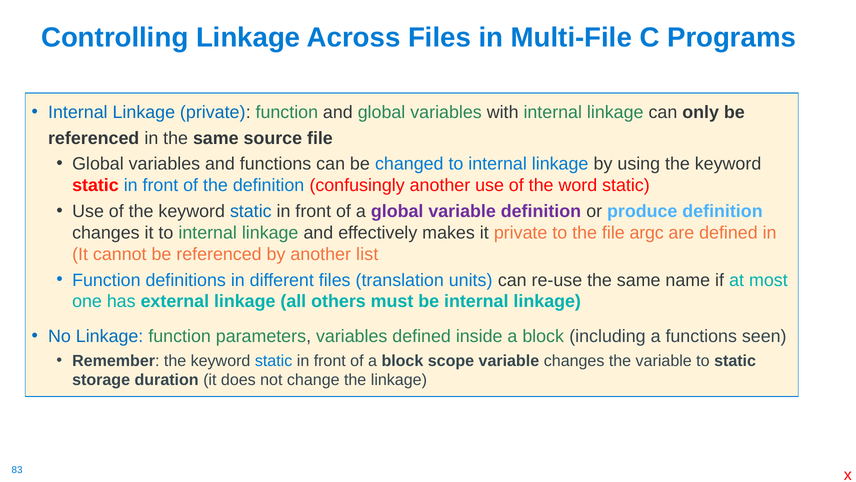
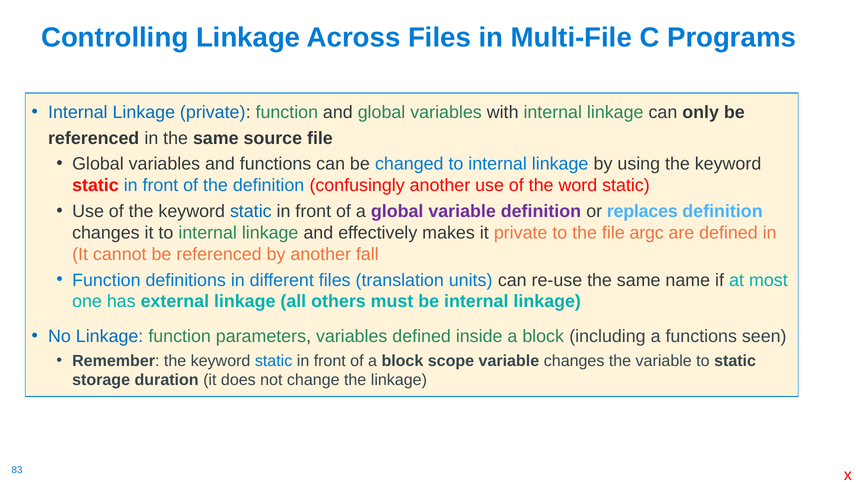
produce: produce -> replaces (642, 211)
list: list -> fall (367, 254)
